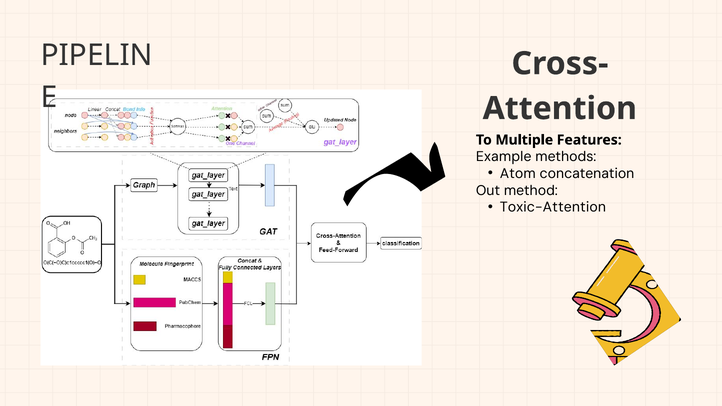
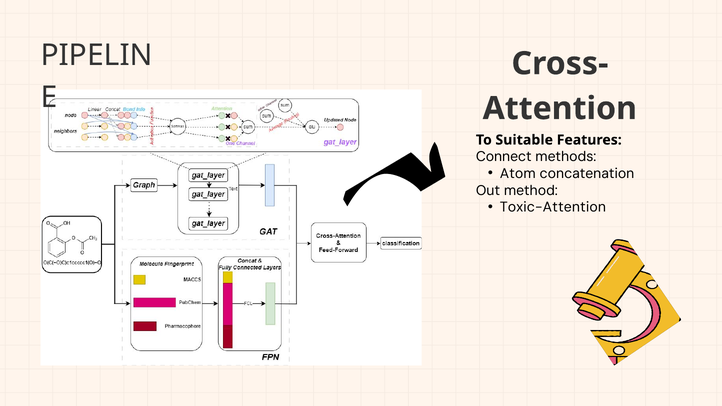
Multiple: Multiple -> Suitable (524, 140)
Example: Example -> Connect (504, 157)
